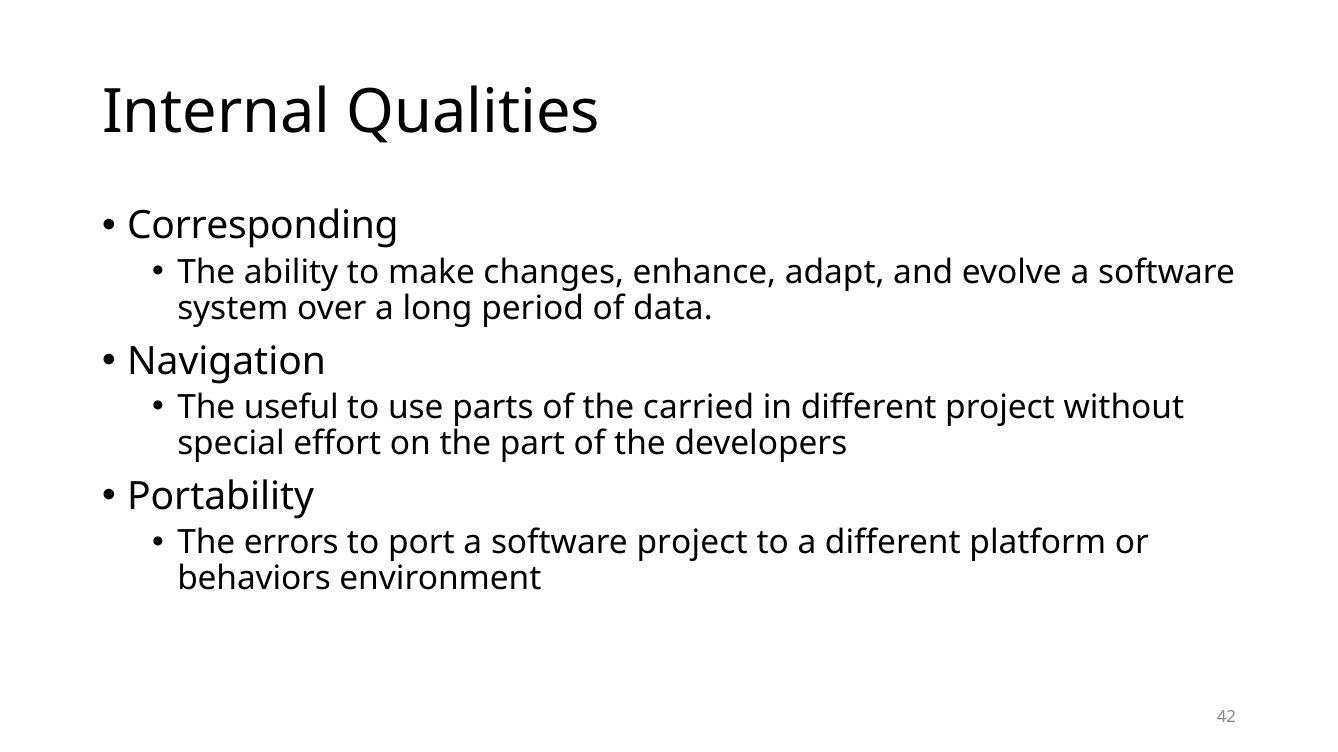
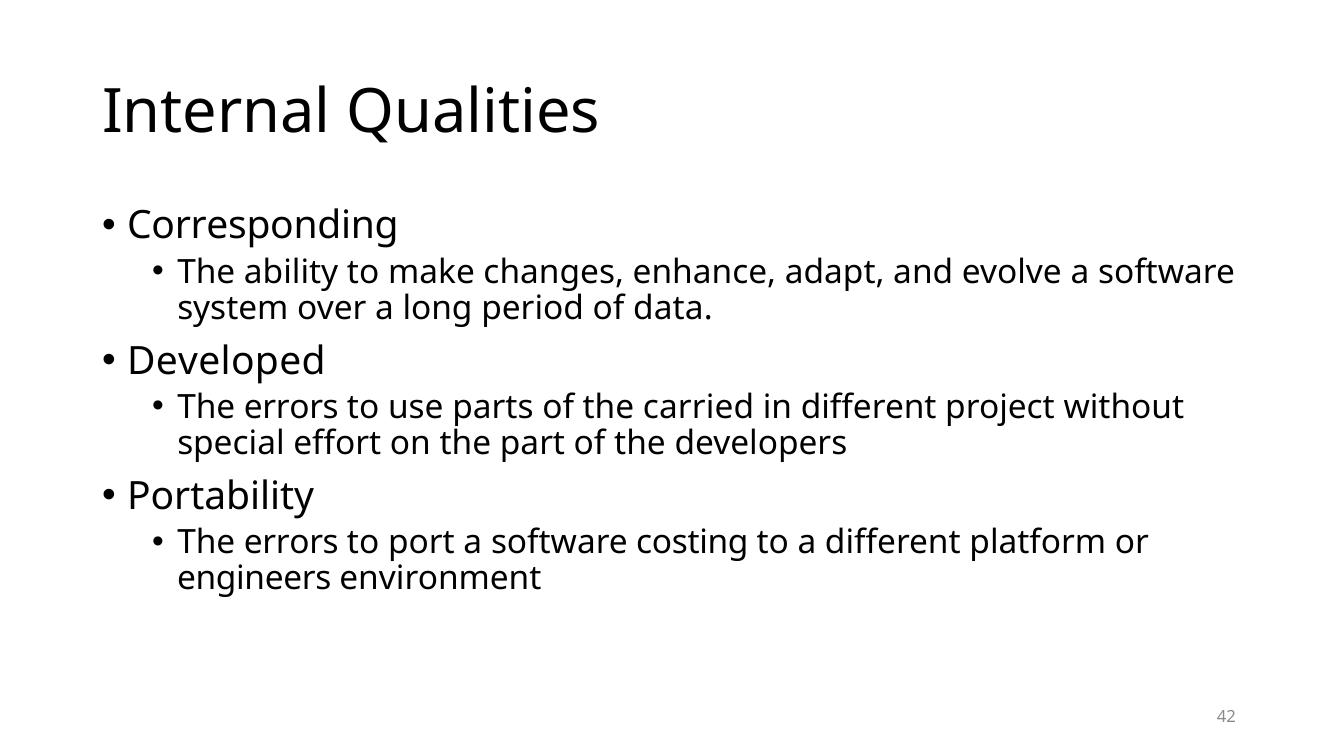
Navigation: Navigation -> Developed (226, 361)
useful: useful -> errors (291, 408)
software project: project -> costing (692, 543)
behaviors: behaviors -> engineers (254, 579)
